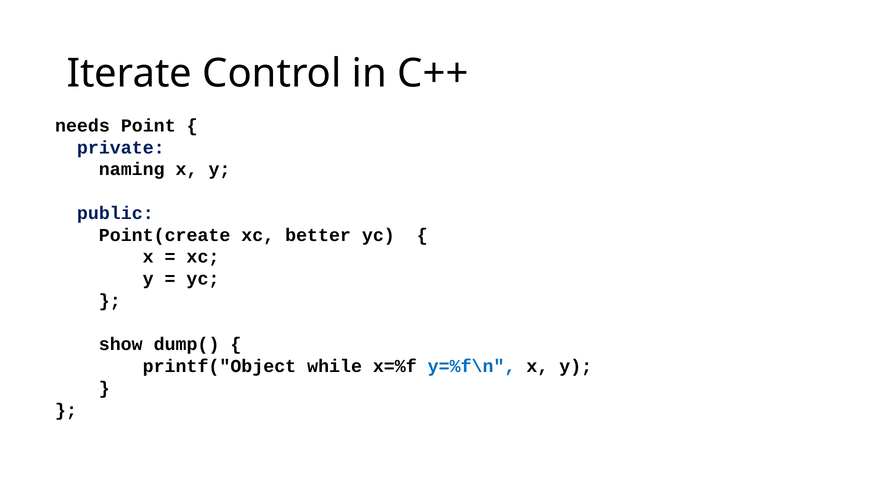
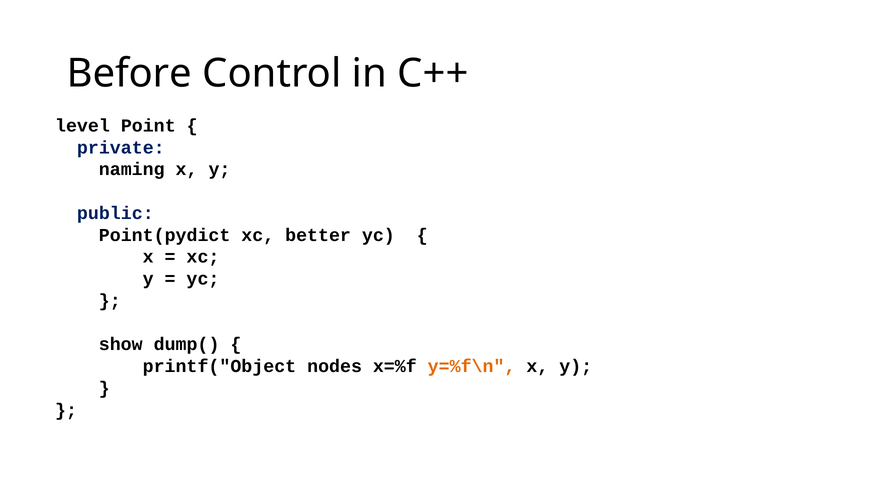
Iterate: Iterate -> Before (129, 74)
needs: needs -> level (82, 126)
Point(create: Point(create -> Point(pydict (165, 235)
while: while -> nodes (335, 366)
y=%f\n colour: blue -> orange (472, 366)
